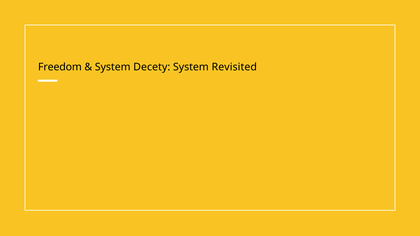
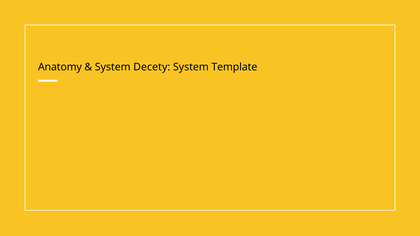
Freedom: Freedom -> Anatomy (60, 67)
Revisited: Revisited -> Template (234, 67)
